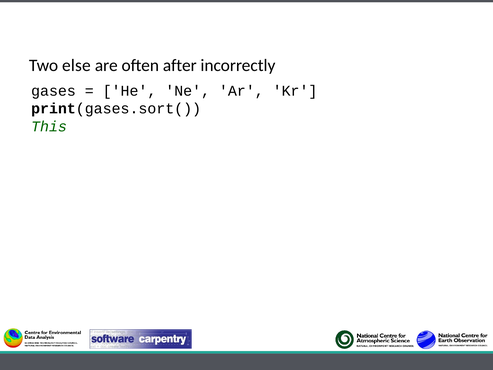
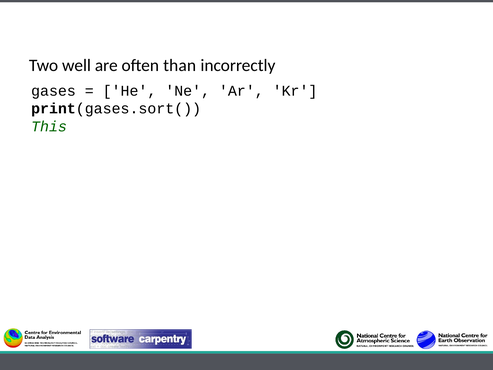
else: else -> well (76, 65)
after: after -> than (180, 65)
